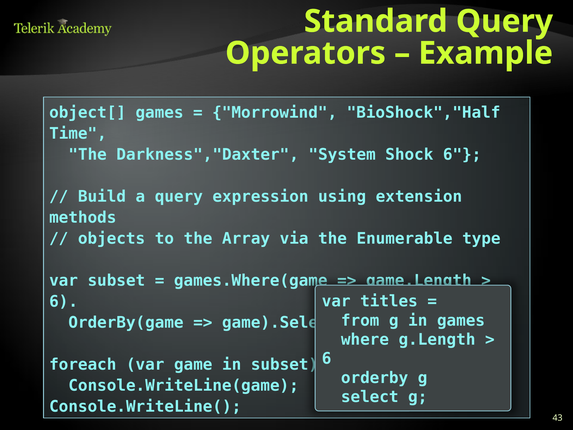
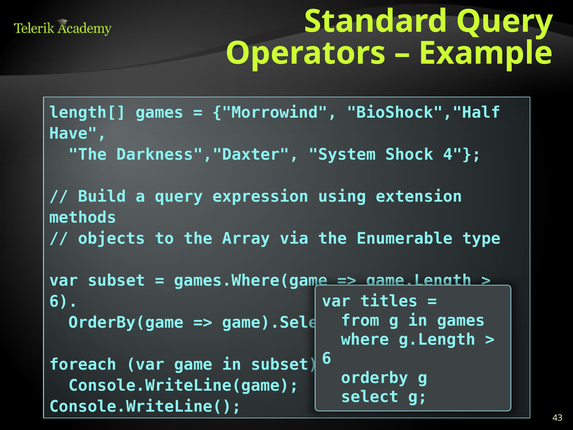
object[: object[ -> length[ (88, 112)
Time: Time -> Have (78, 133)
Shock 6: 6 -> 4 (462, 154)
